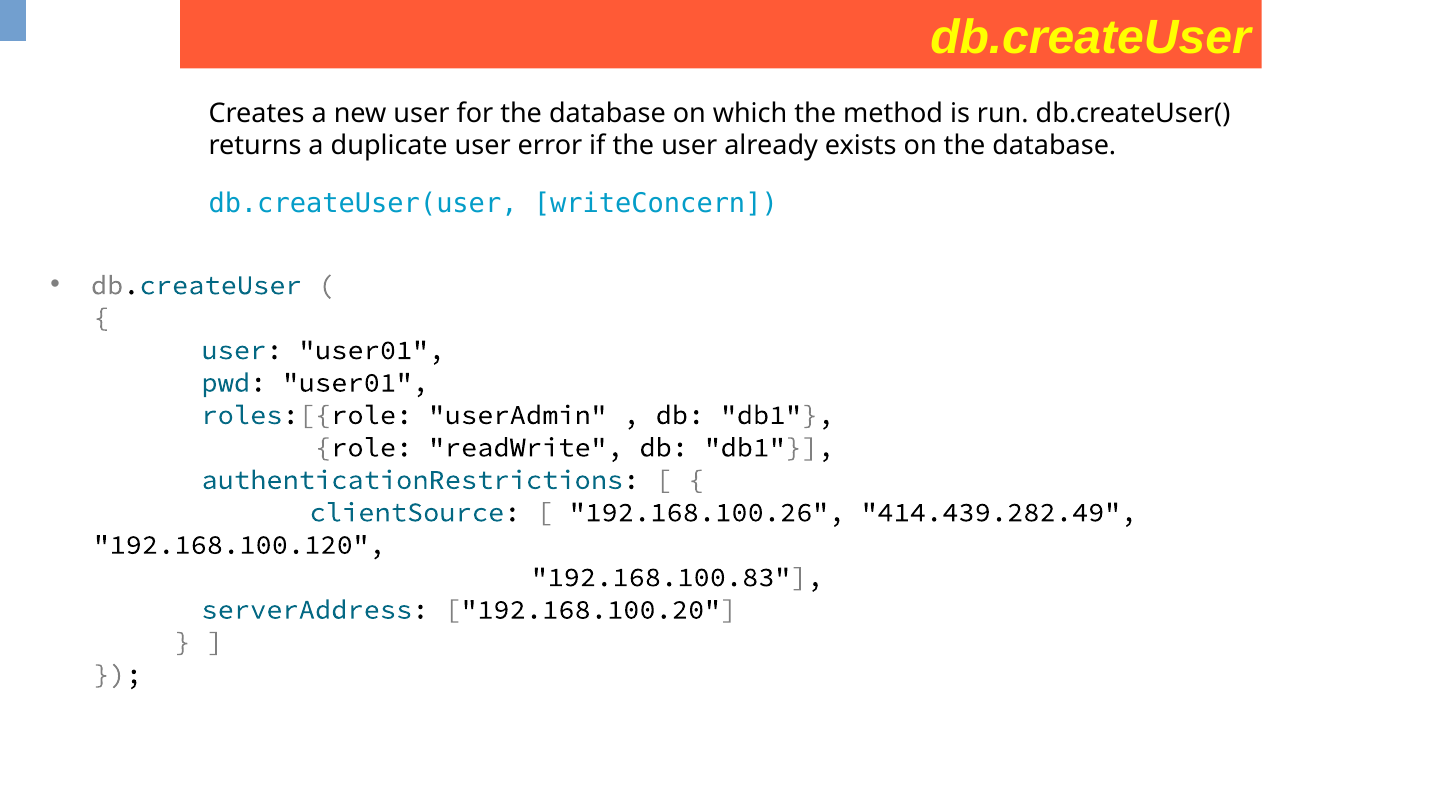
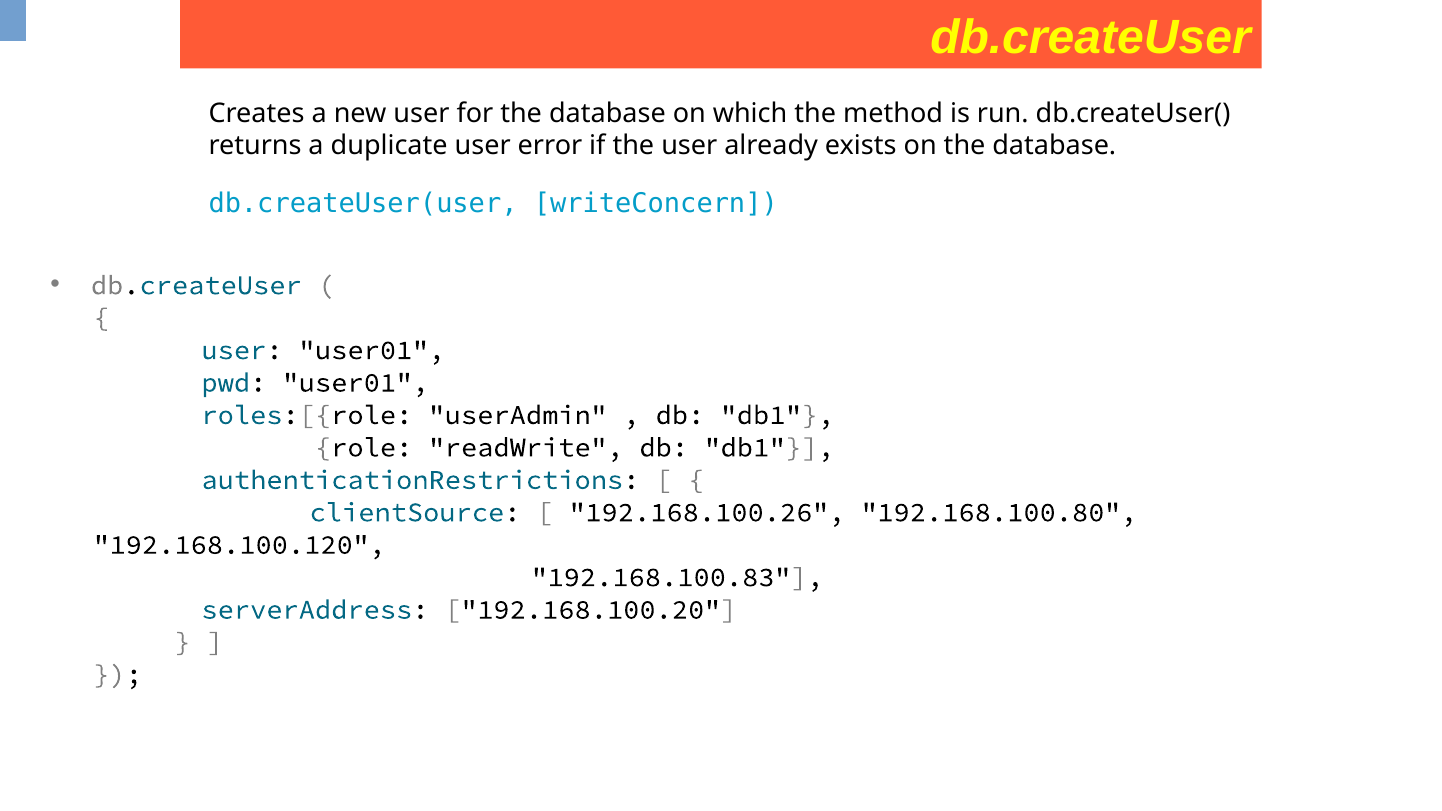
414.439.282.49: 414.439.282.49 -> 192.168.100.80 (999, 512)
